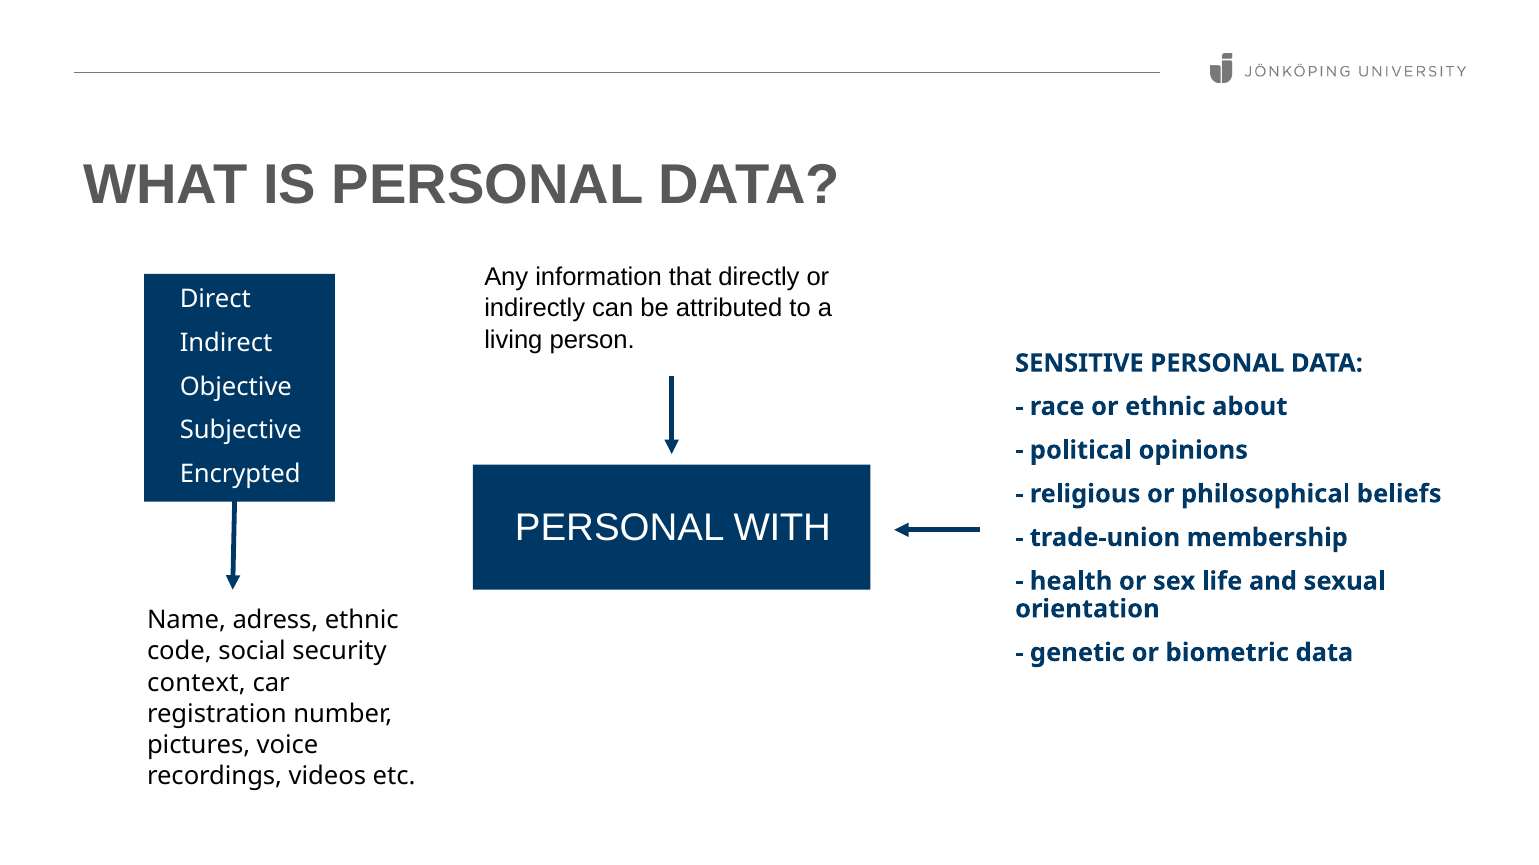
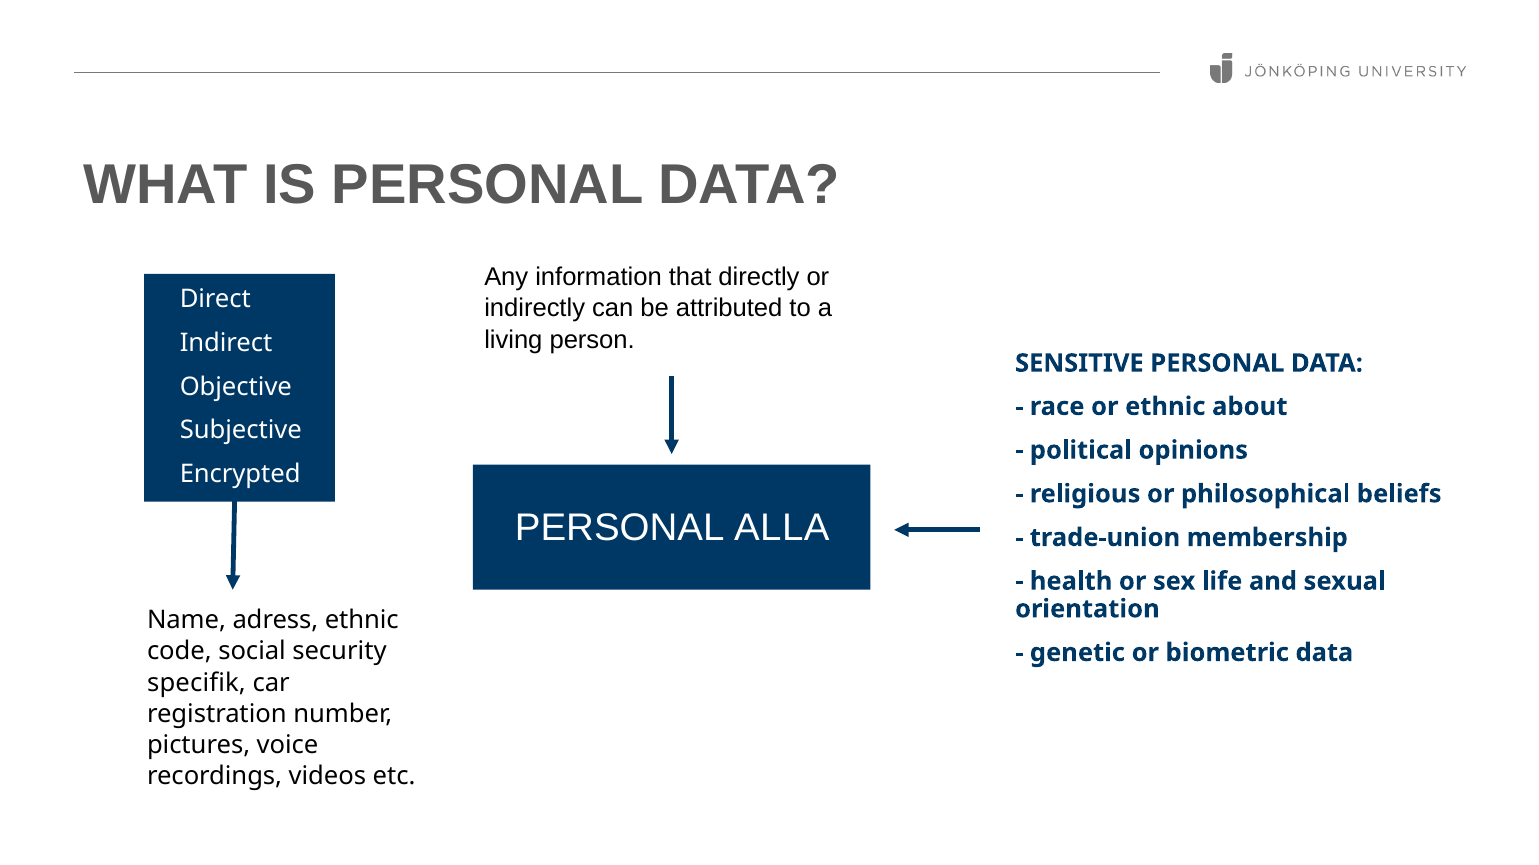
WITH: WITH -> ALLA (782, 528)
context: context -> specifik (196, 683)
